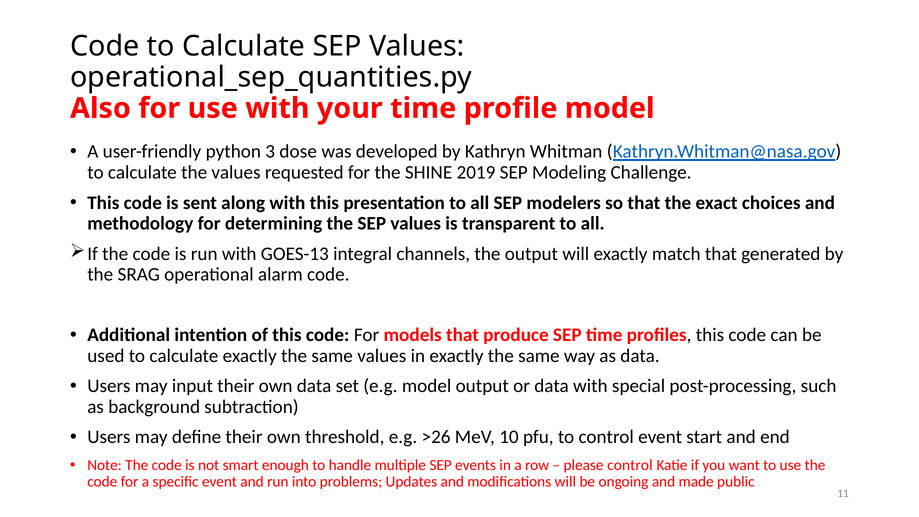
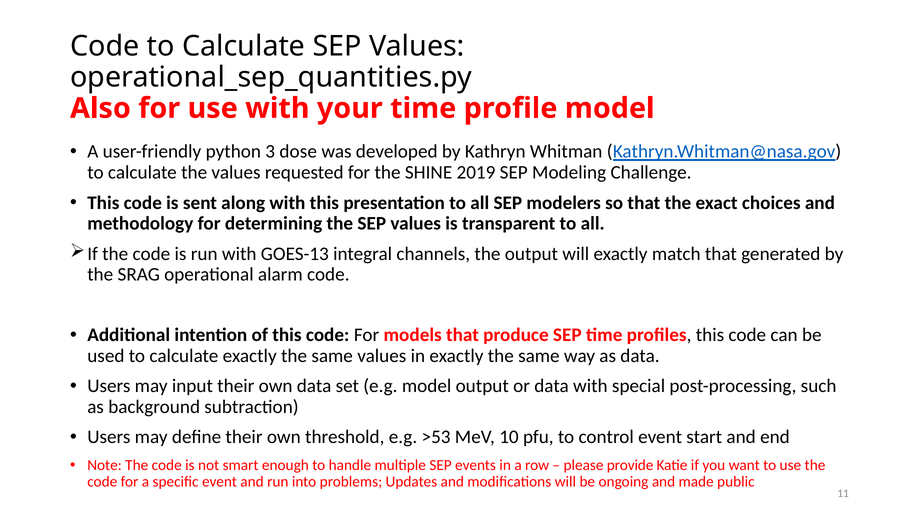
>26: >26 -> >53 (436, 437)
please control: control -> provide (630, 465)
